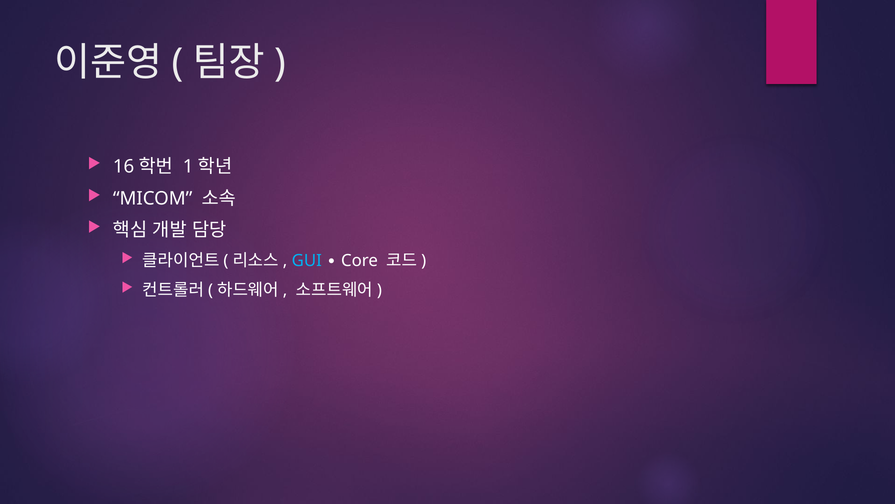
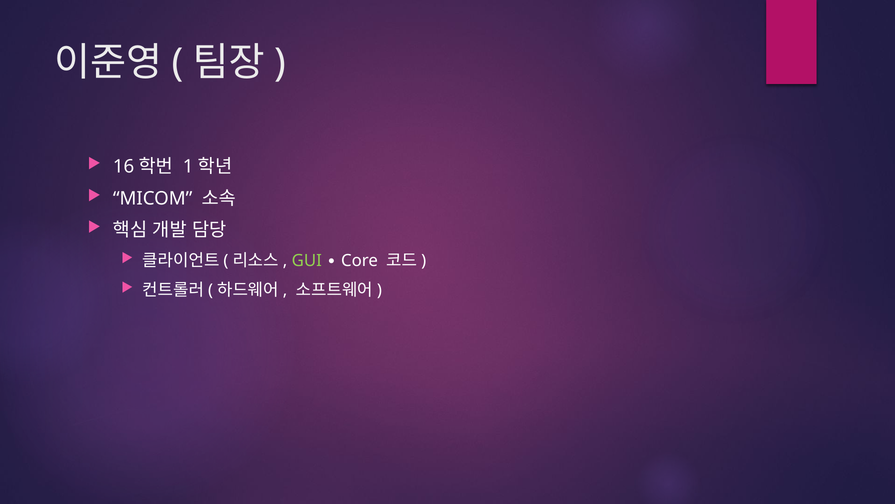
GUI colour: light blue -> light green (307, 260)
